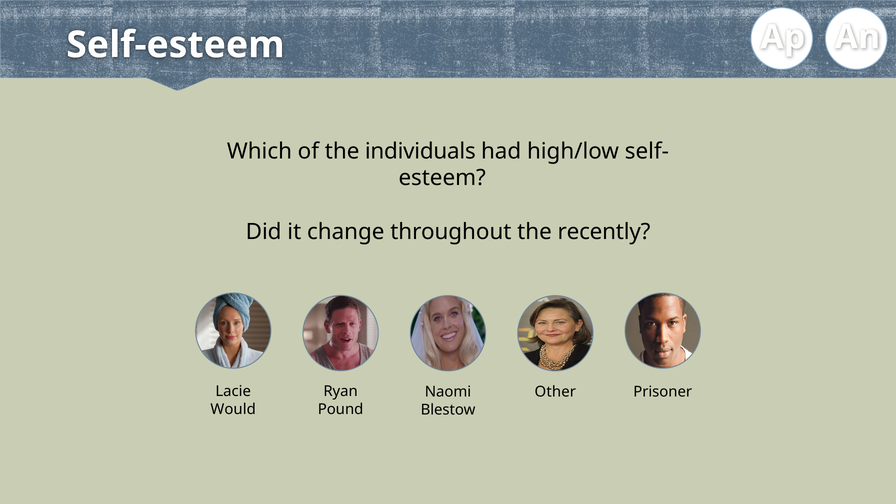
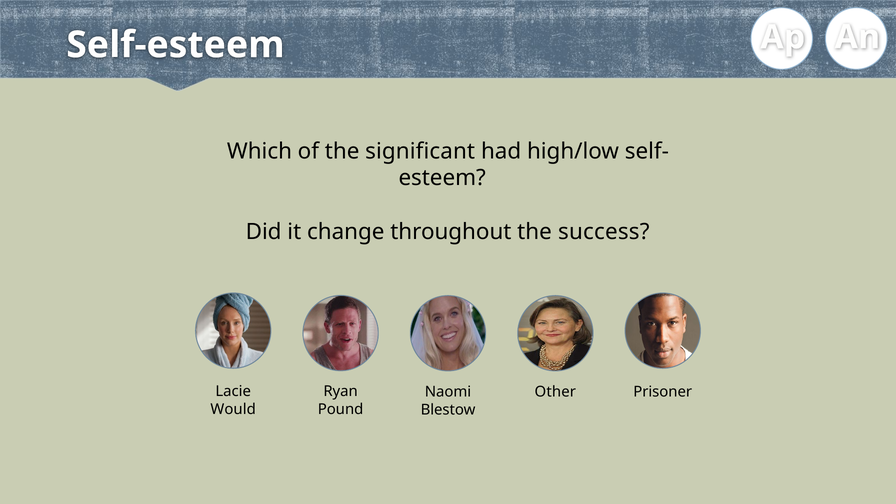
individuals: individuals -> significant (420, 151)
recently: recently -> success (604, 232)
